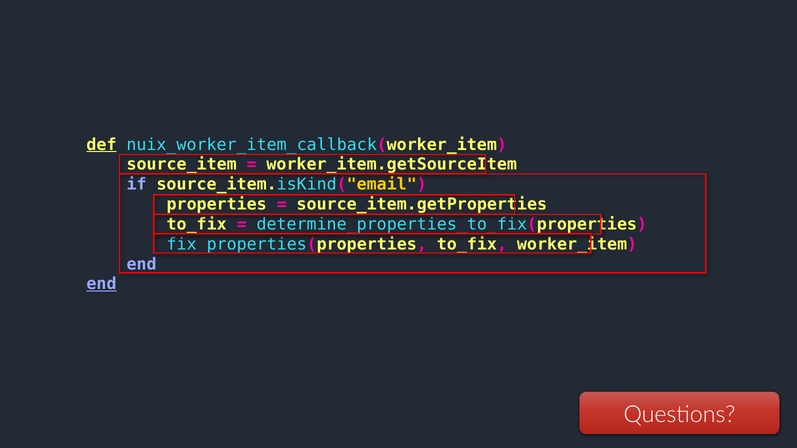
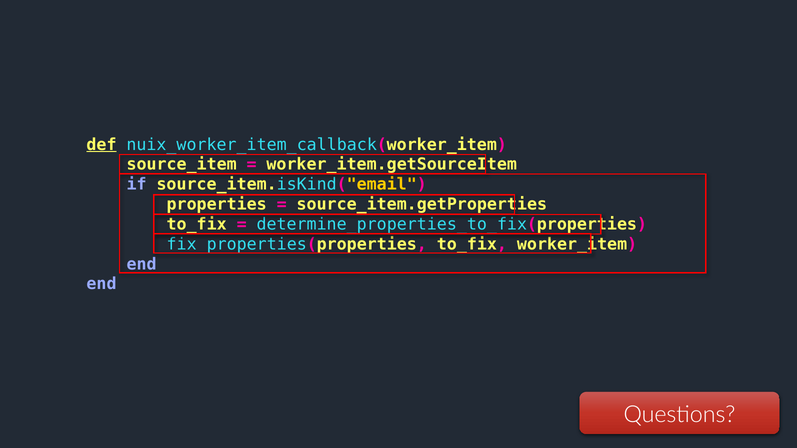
end underline: present -> none (101, 284)
